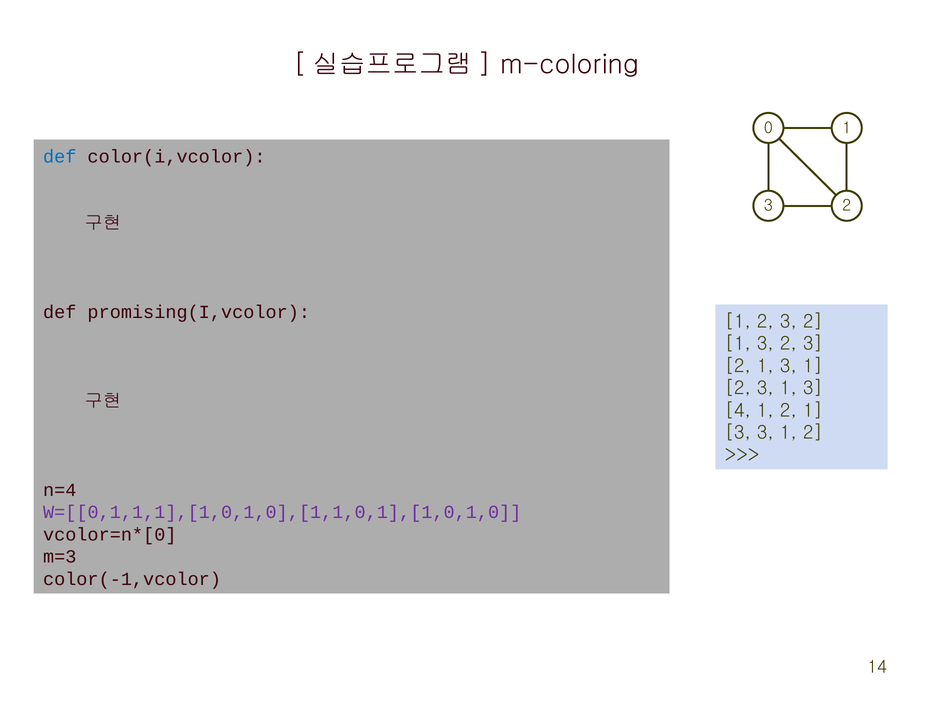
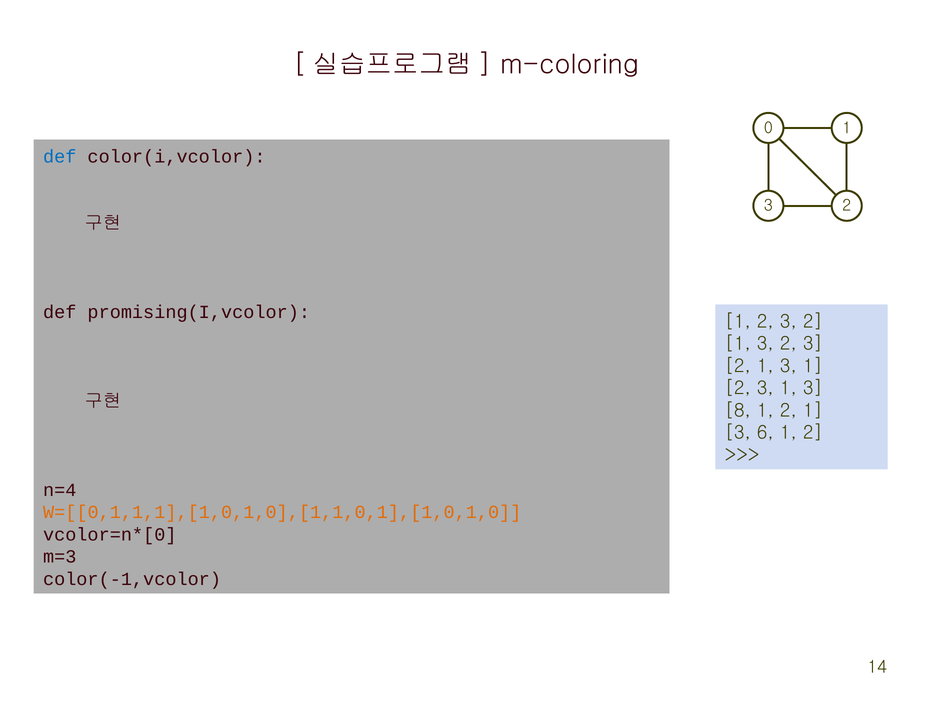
4: 4 -> 8 (738, 410)
3 3: 3 -> 6 (765, 433)
W=[[0,1,1,1],[1,0,1,0],[1,1,0,1],[1,0,1,0 colour: purple -> orange (282, 512)
